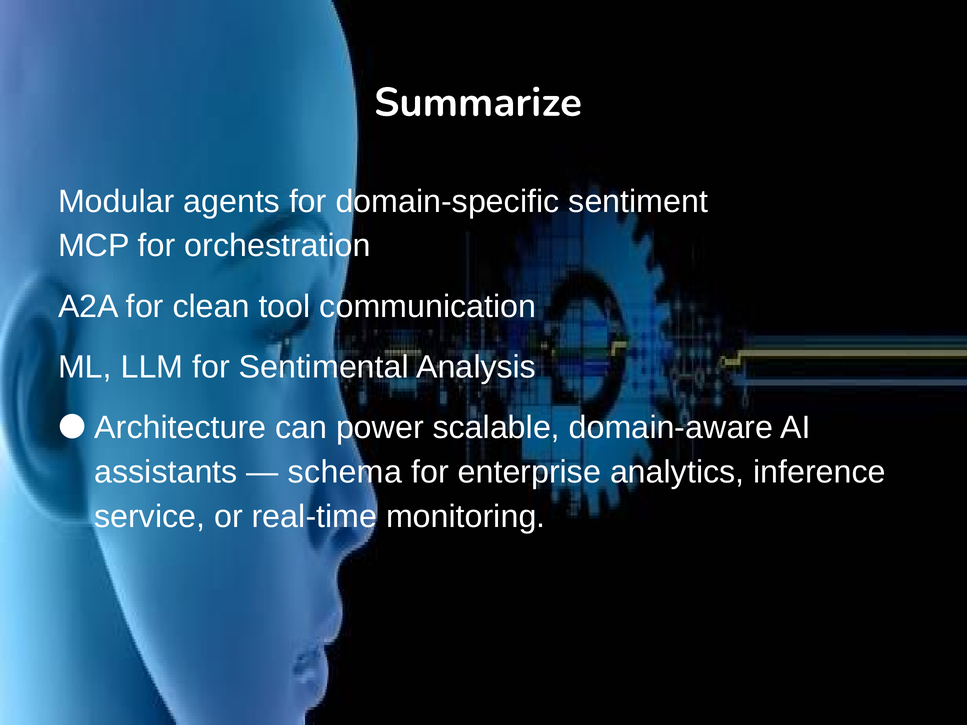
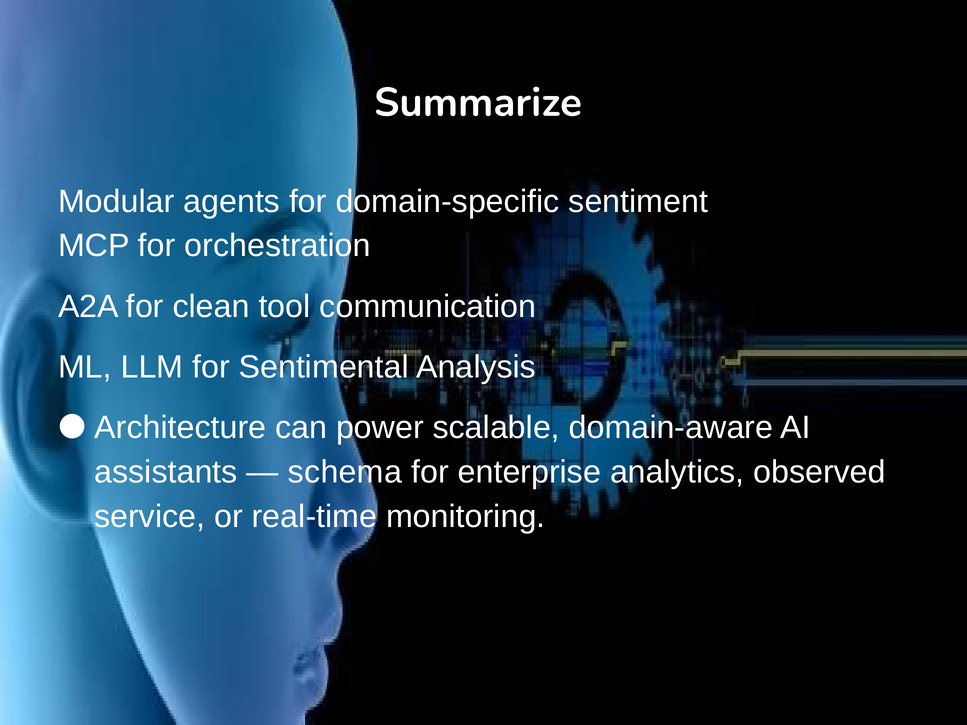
inference: inference -> observed (820, 472)
